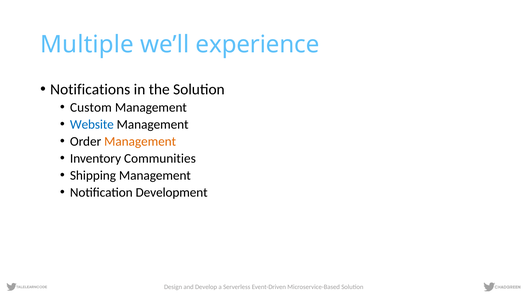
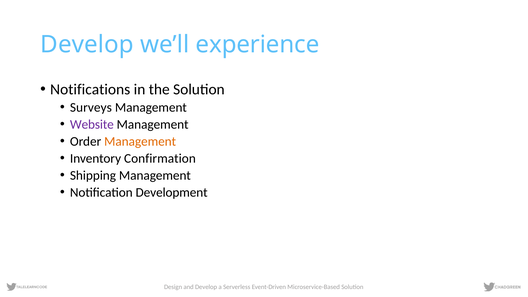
Multiple: Multiple -> Develop (87, 44)
Custom: Custom -> Surveys (91, 107)
Website colour: blue -> purple (92, 124)
Communities: Communities -> Confirmation (160, 158)
